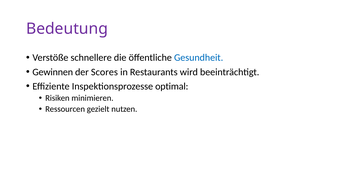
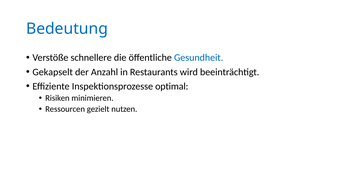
Bedeutung colour: purple -> blue (67, 29)
Gewinnen: Gewinnen -> Gekapselt (53, 72)
Scores: Scores -> Anzahl (105, 72)
